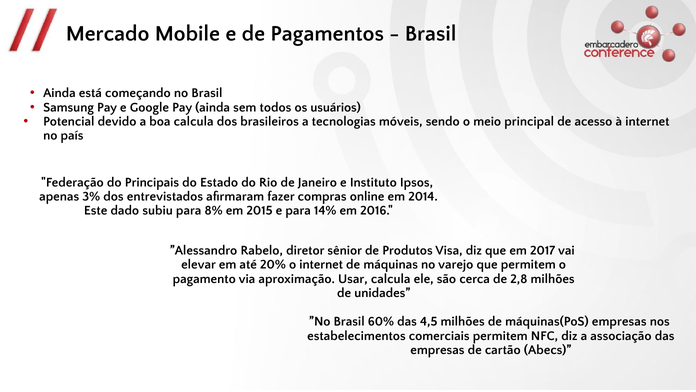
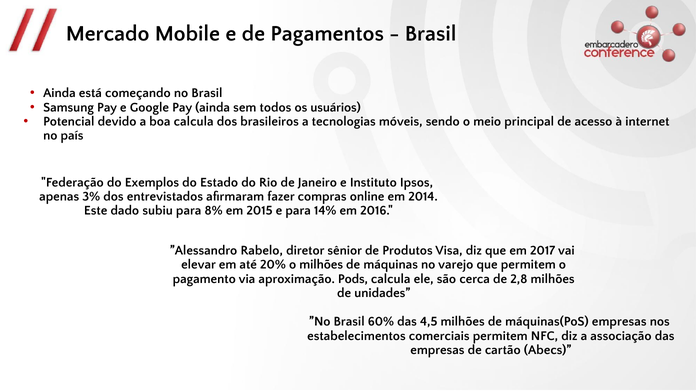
Principais: Principais -> Exemplos (152, 182)
o internet: internet -> milhões (321, 264)
Usar: Usar -> Pods (353, 278)
